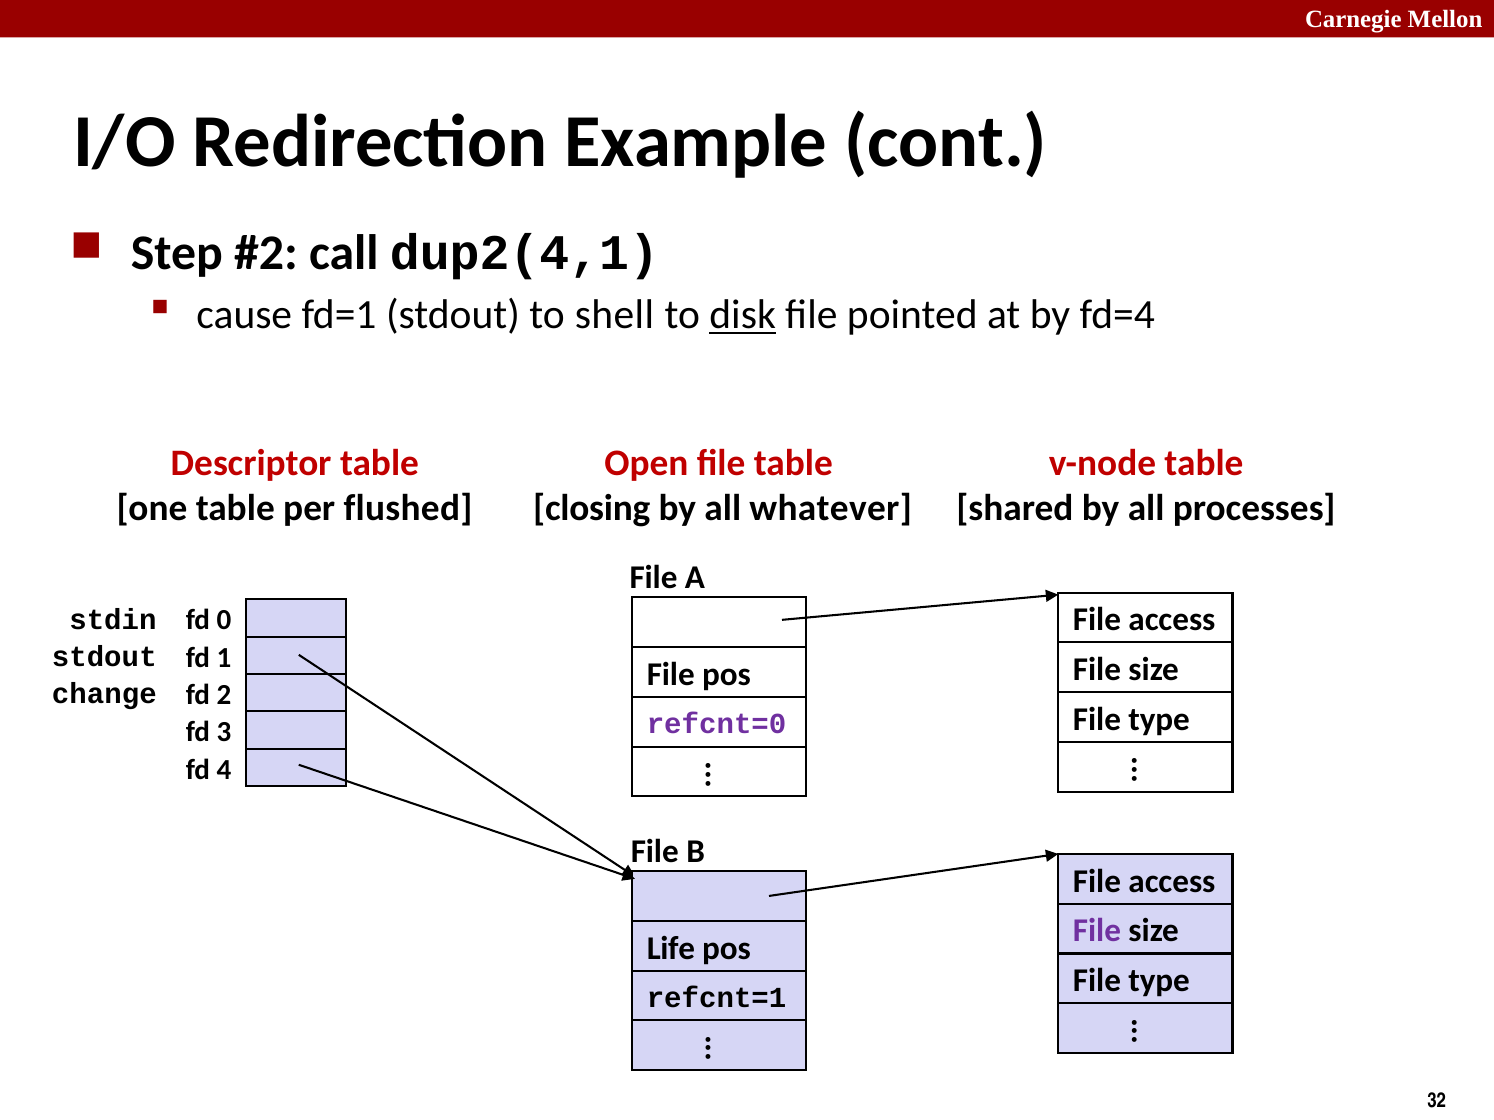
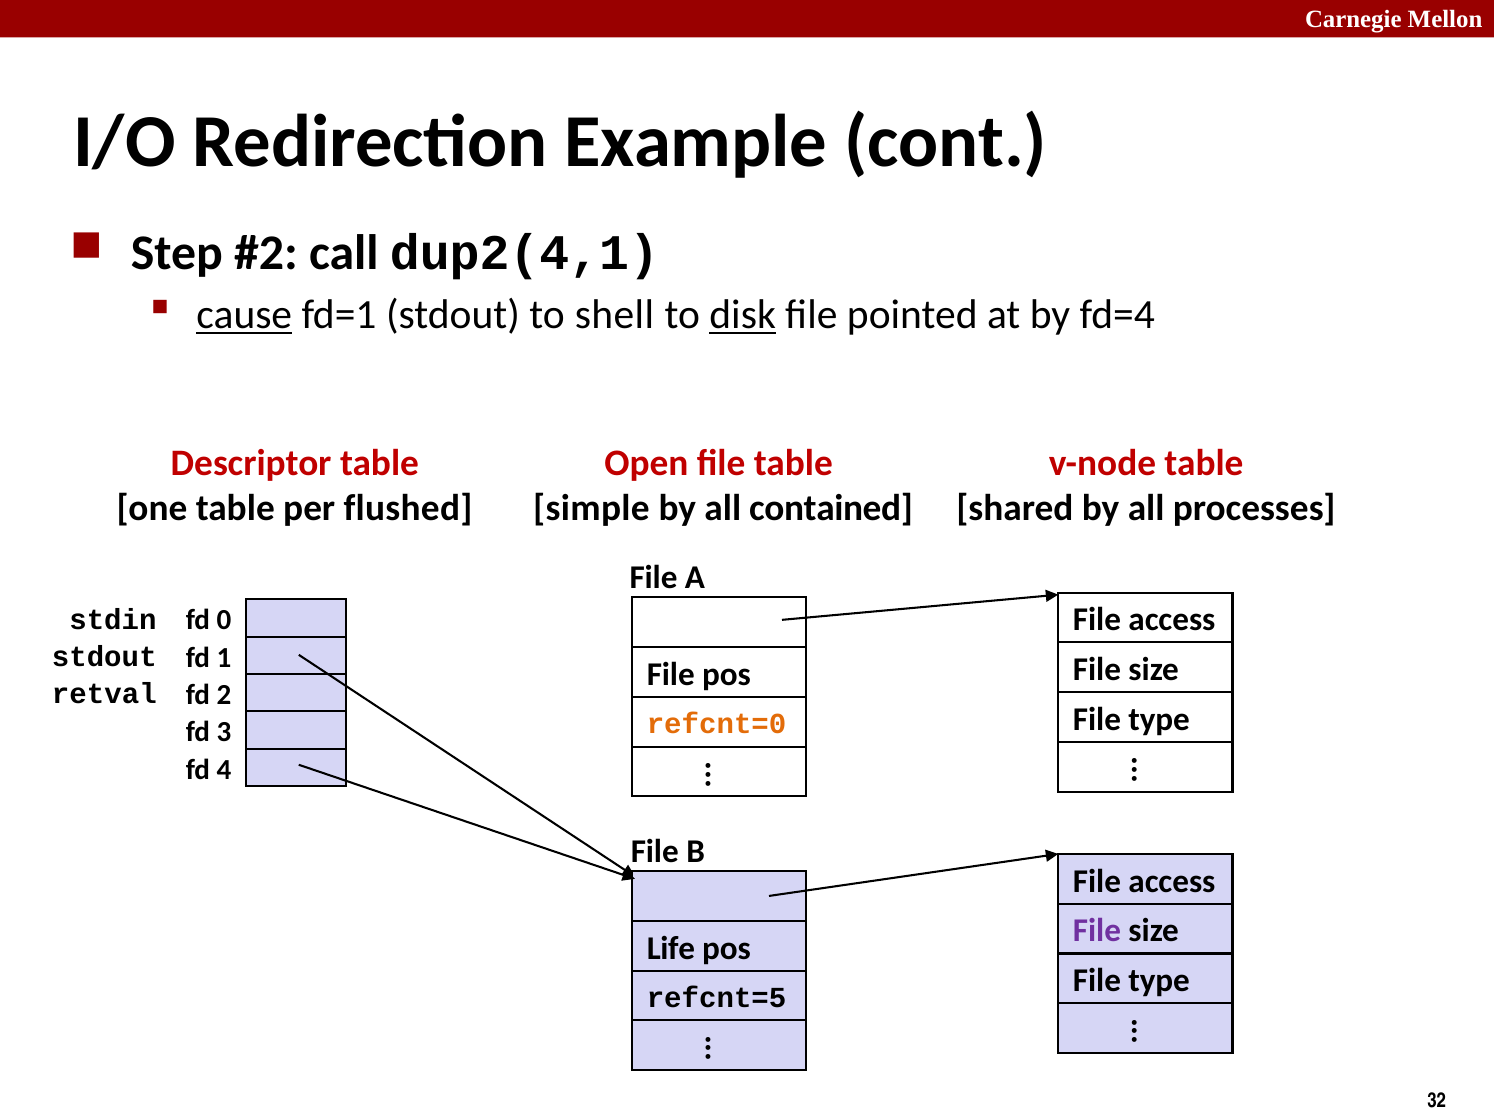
cause underline: none -> present (244, 315)
closing: closing -> simple (591, 509)
whatever: whatever -> contained (831, 509)
change: change -> retval (104, 694)
refcnt=0 colour: purple -> orange (717, 724)
refcnt=1: refcnt=1 -> refcnt=5 (717, 998)
